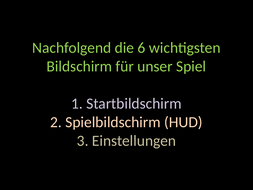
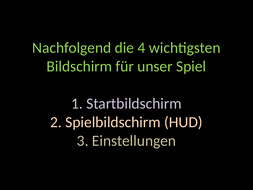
6: 6 -> 4 (141, 48)
